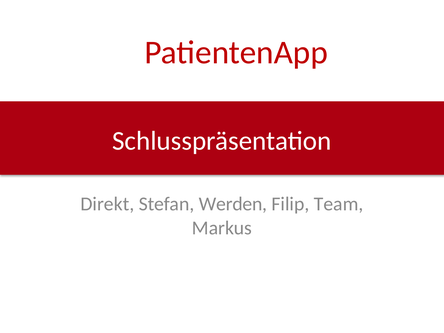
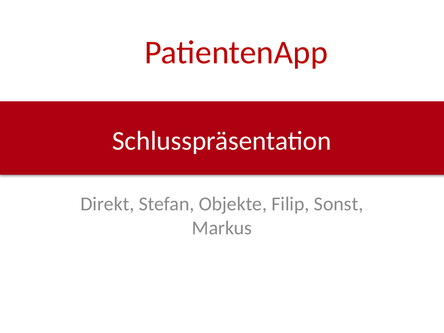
Werden: Werden -> Objekte (233, 204)
Team: Team -> Sonst (339, 204)
